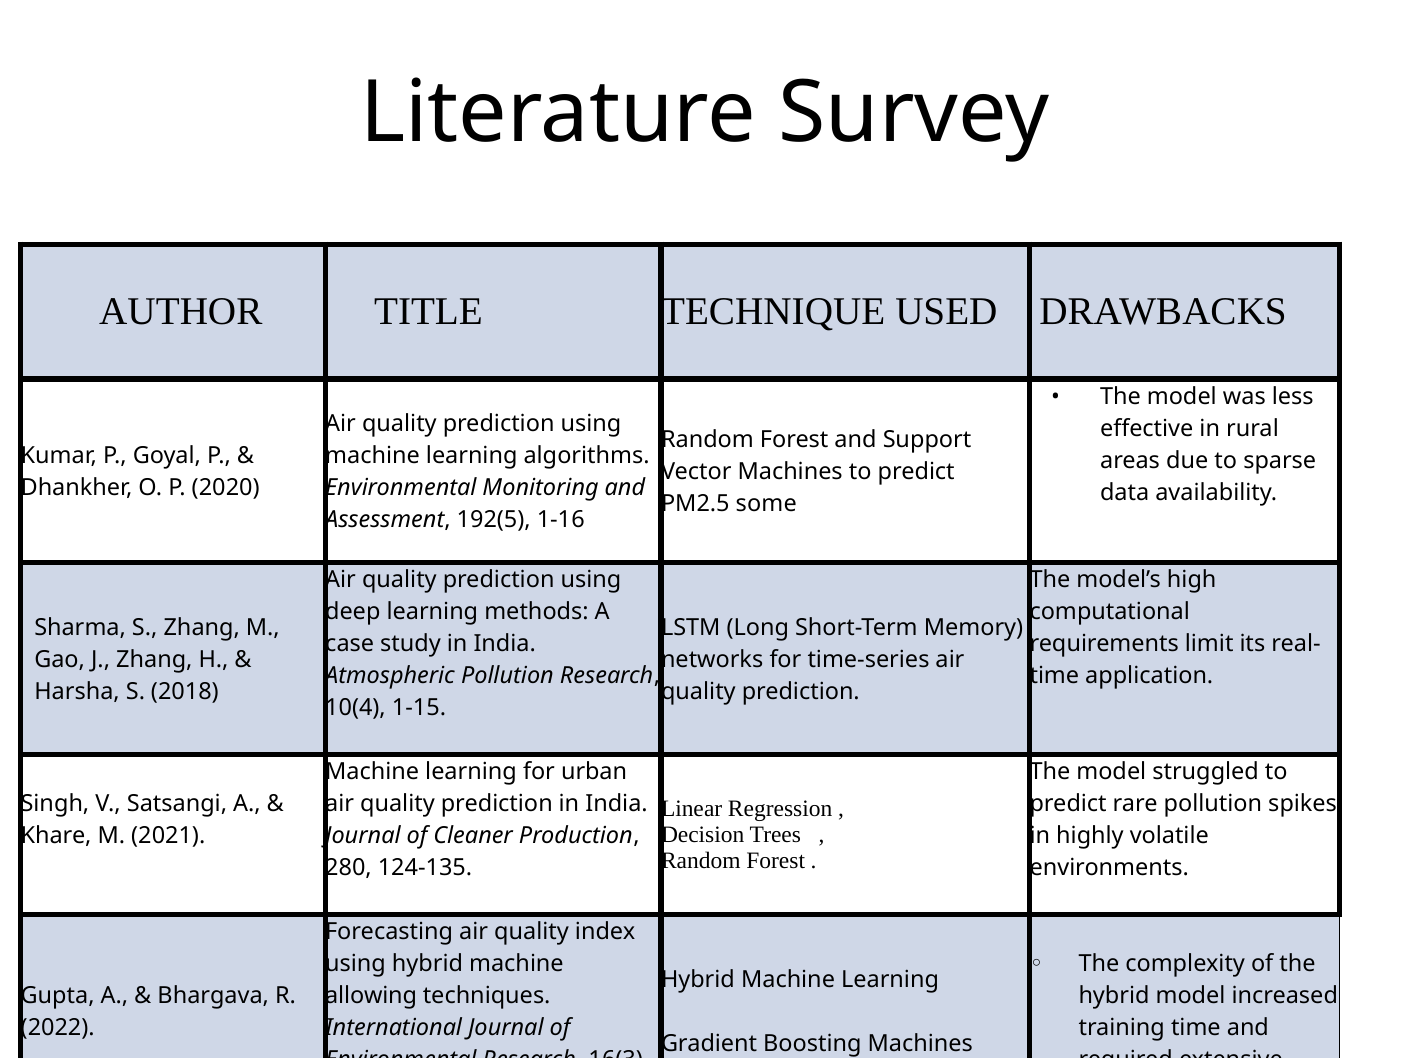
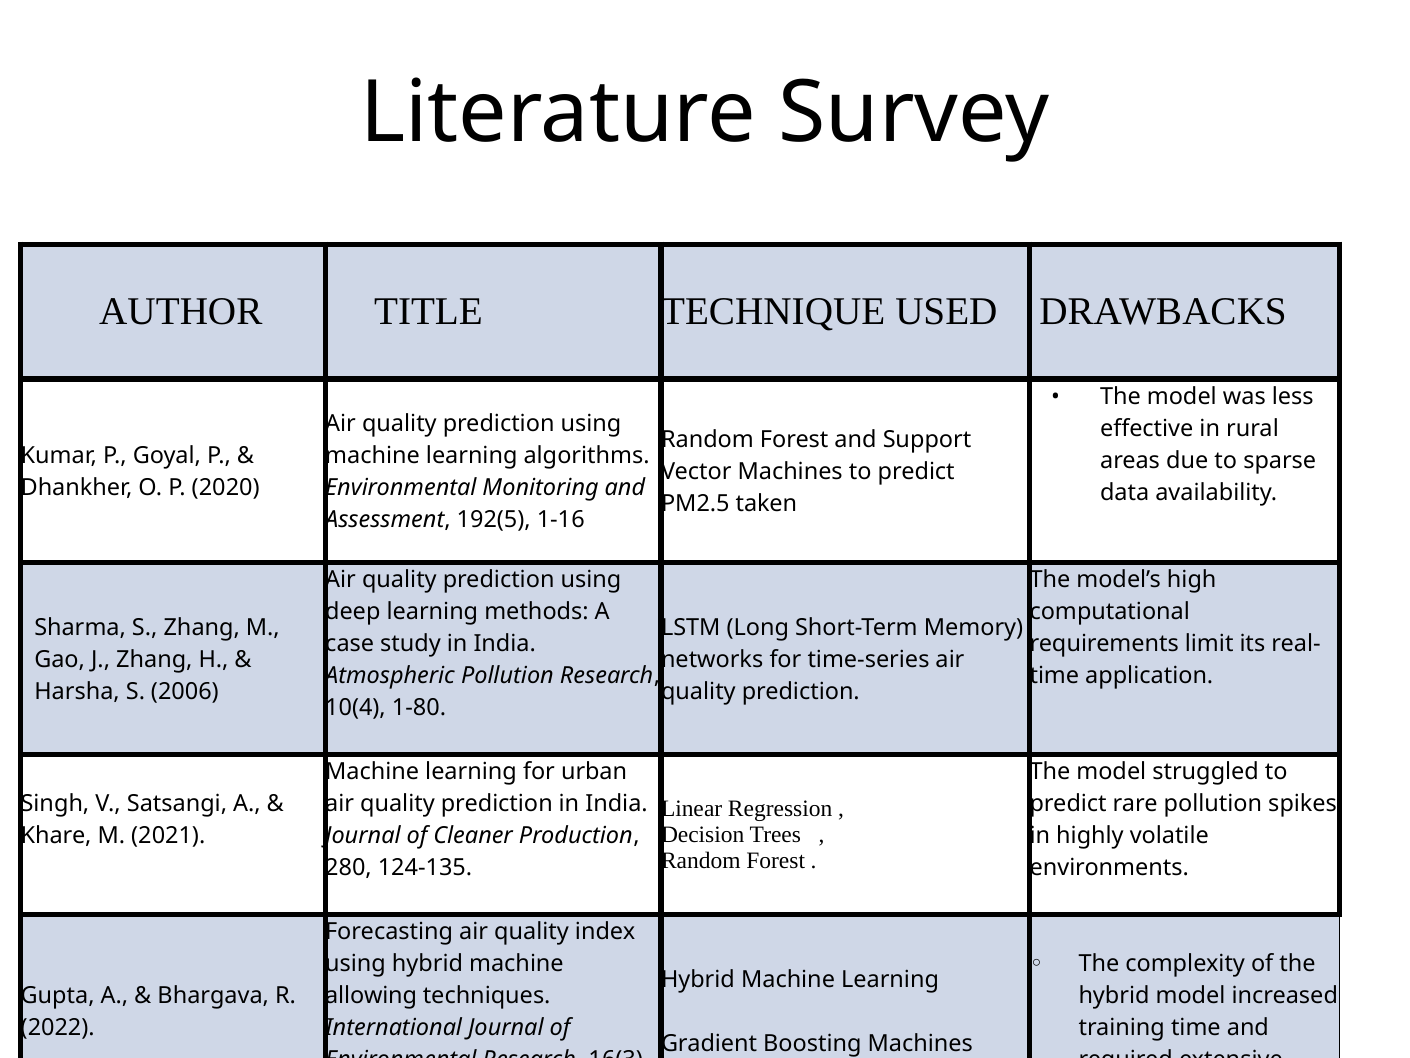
some: some -> taken (766, 504)
2018: 2018 -> 2006 (185, 692)
1-15: 1-15 -> 1-80 (419, 708)
